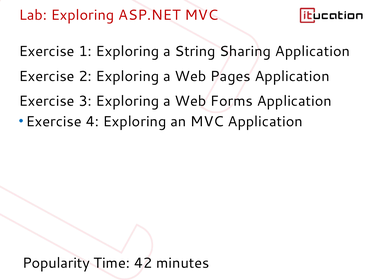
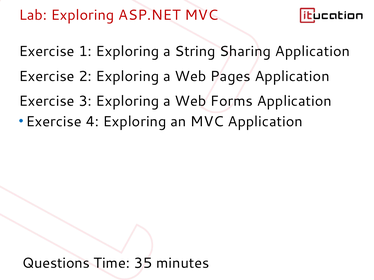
Popularity: Popularity -> Questions (56, 264)
42: 42 -> 35 (143, 264)
